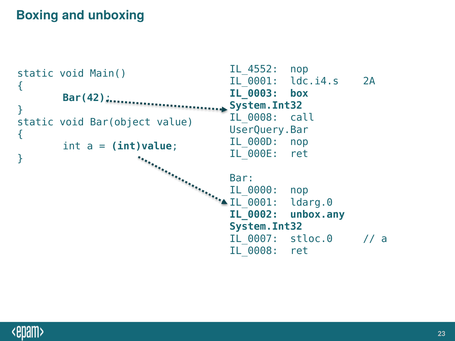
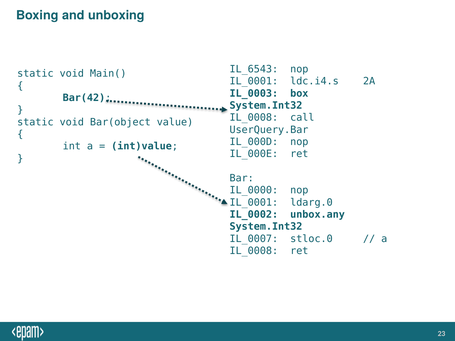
IL_4552: IL_4552 -> IL_6543 (254, 69)
